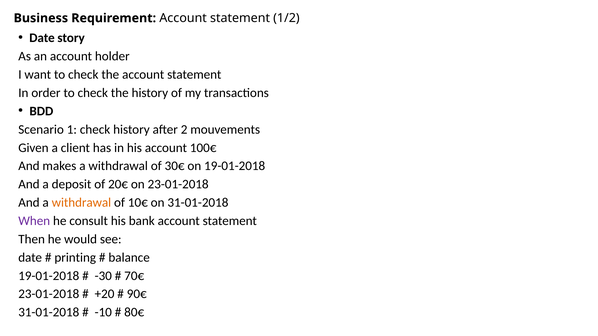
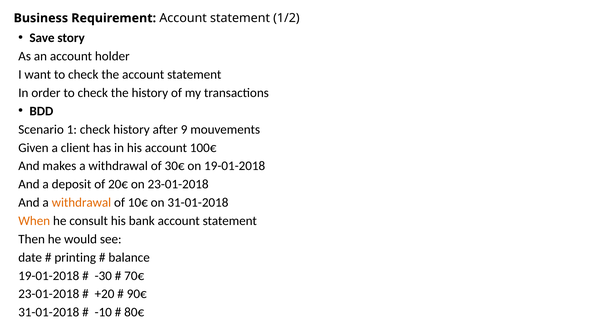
Date: Date -> Save (42, 38)
2: 2 -> 9 (184, 130)
When colour: purple -> orange (34, 221)
